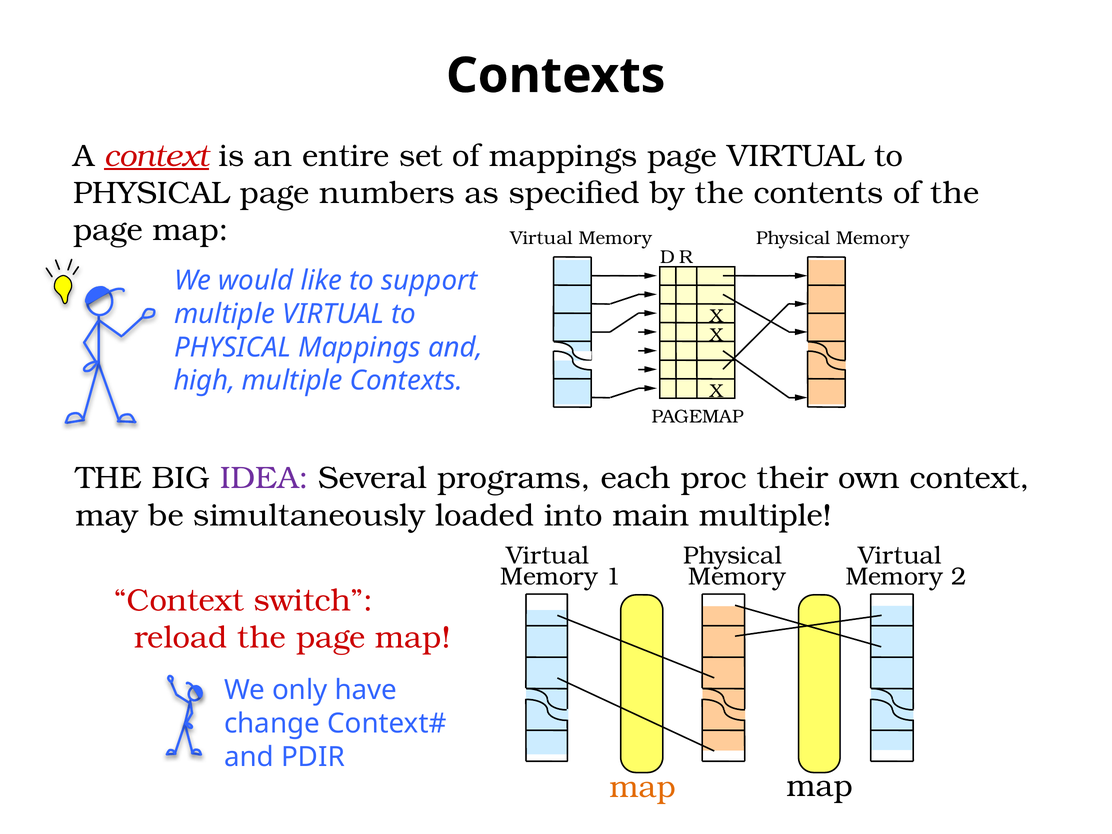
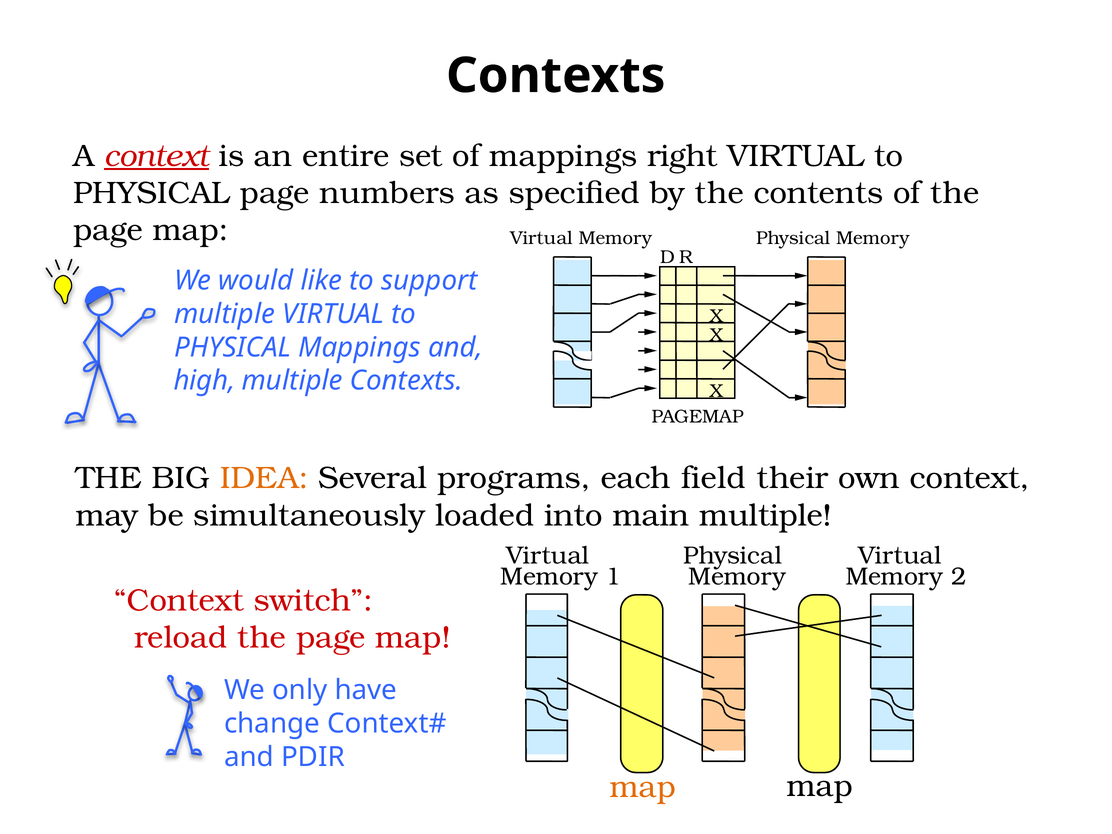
mappings page: page -> right (682, 156)
IDEA colour: purple -> orange (264, 478)
proc: proc -> field (714, 478)
